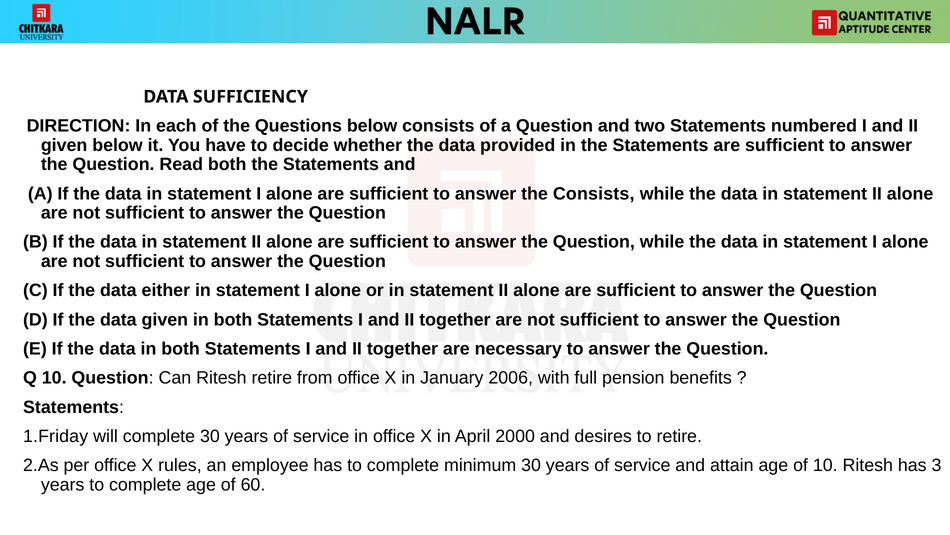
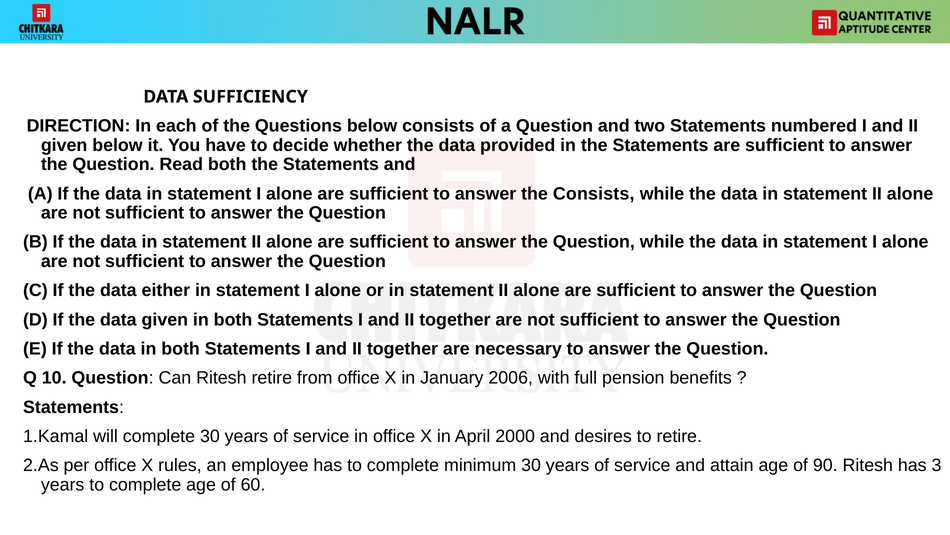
1.Friday: 1.Friday -> 1.Kamal (56, 436)
of 10: 10 -> 90 (825, 465)
